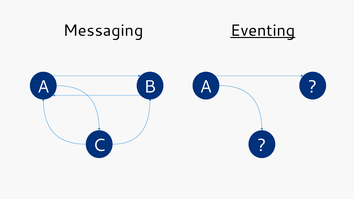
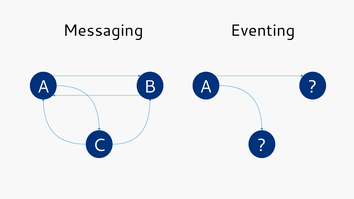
Eventing underline: present -> none (263, 30)
